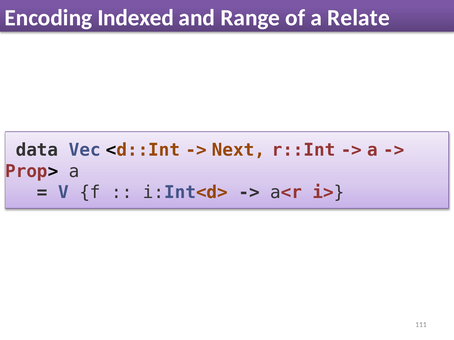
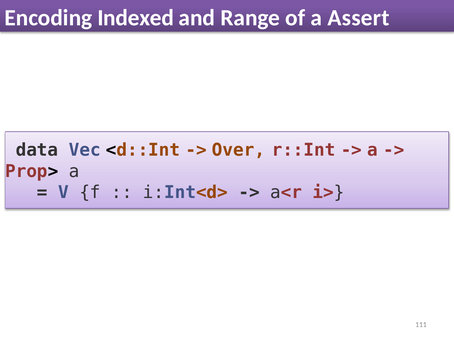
Relate: Relate -> Assert (358, 18)
Next: Next -> Over (238, 150)
